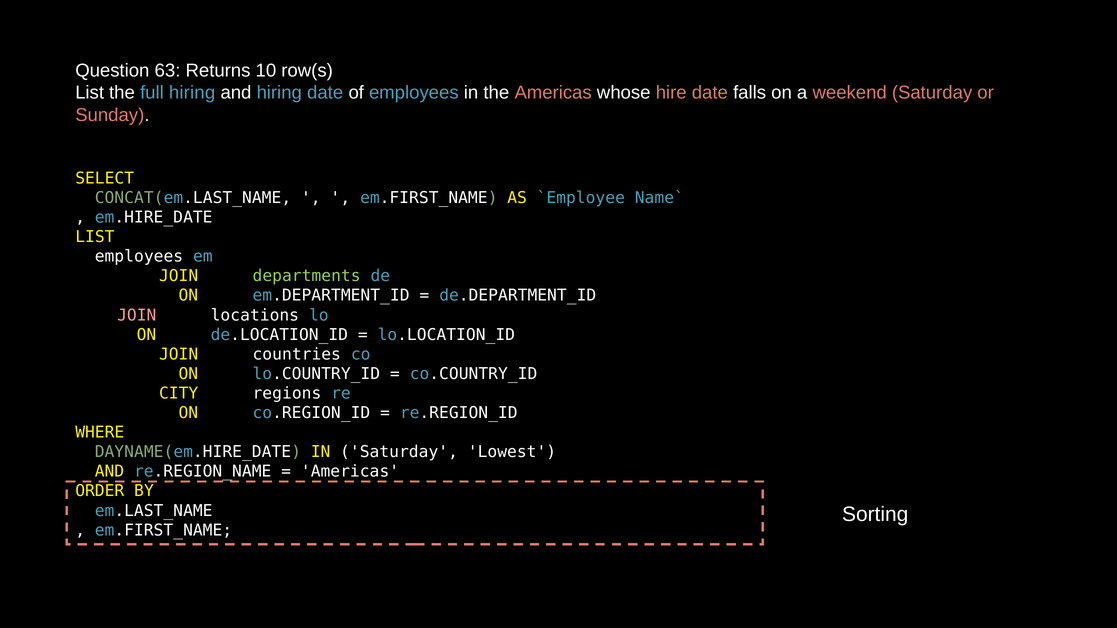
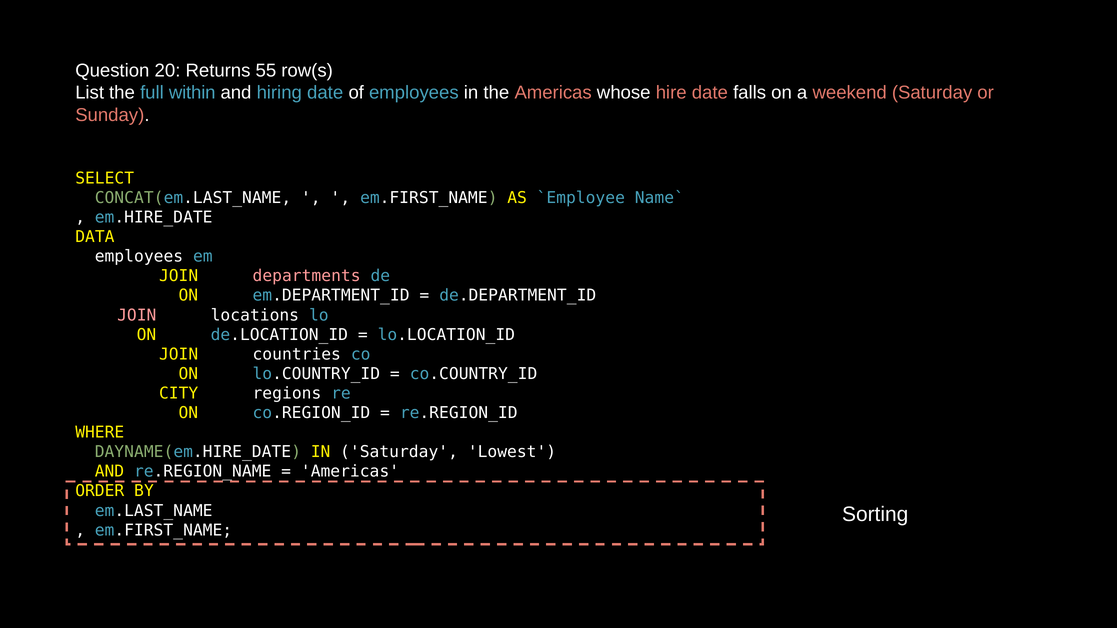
63: 63 -> 20 (168, 71)
10: 10 -> 55 (266, 71)
full hiring: hiring -> within (192, 93)
LIST: LIST -> DATA (95, 237)
departments colour: light green -> pink (307, 276)
